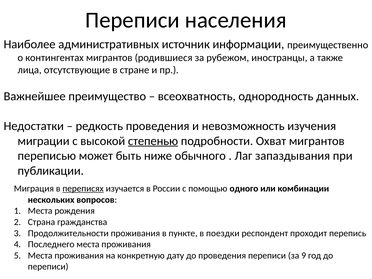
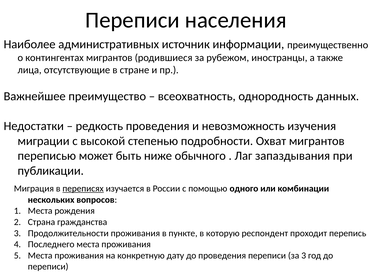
степенью underline: present -> none (153, 141)
поездки: поездки -> которую (223, 233)
за 9: 9 -> 3 (304, 256)
